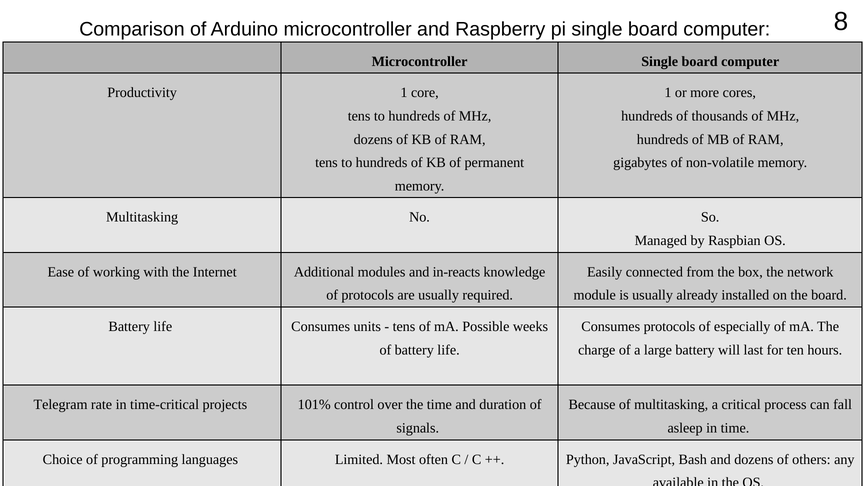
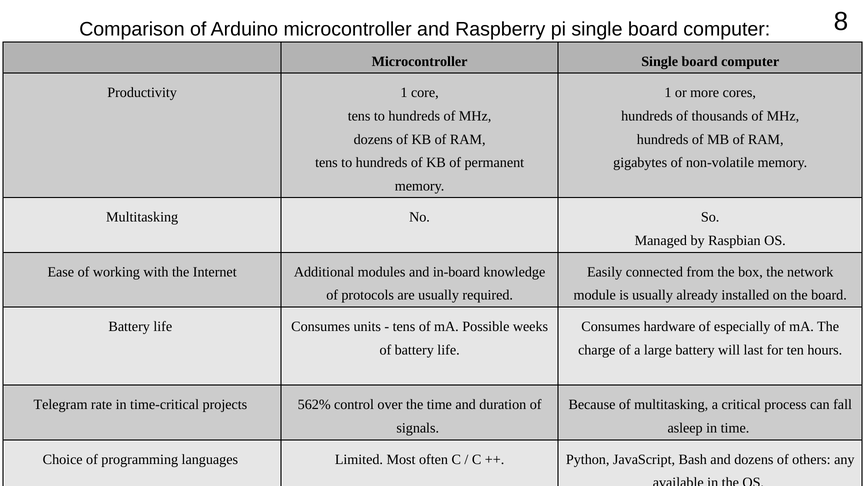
in-reacts: in-reacts -> in-board (456, 272)
Consumes protocols: protocols -> hardware (670, 326)
101%: 101% -> 562% (314, 404)
